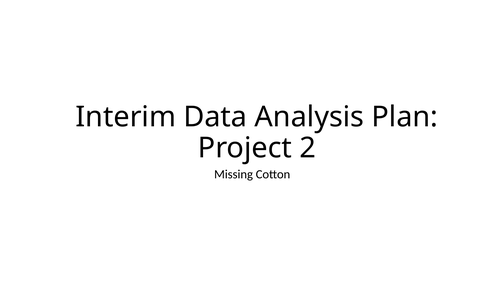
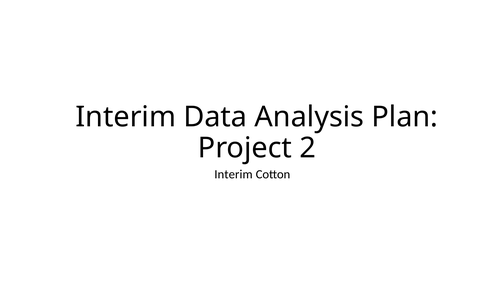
Missing: Missing -> Interim (233, 174)
